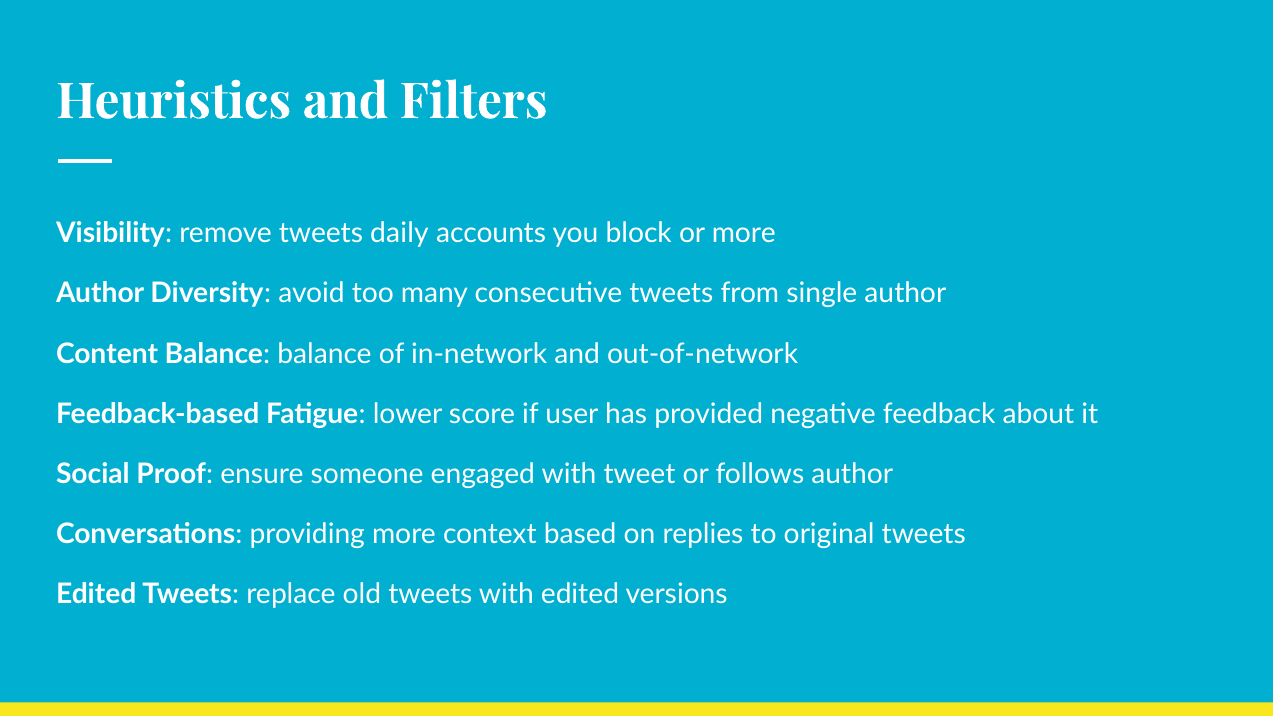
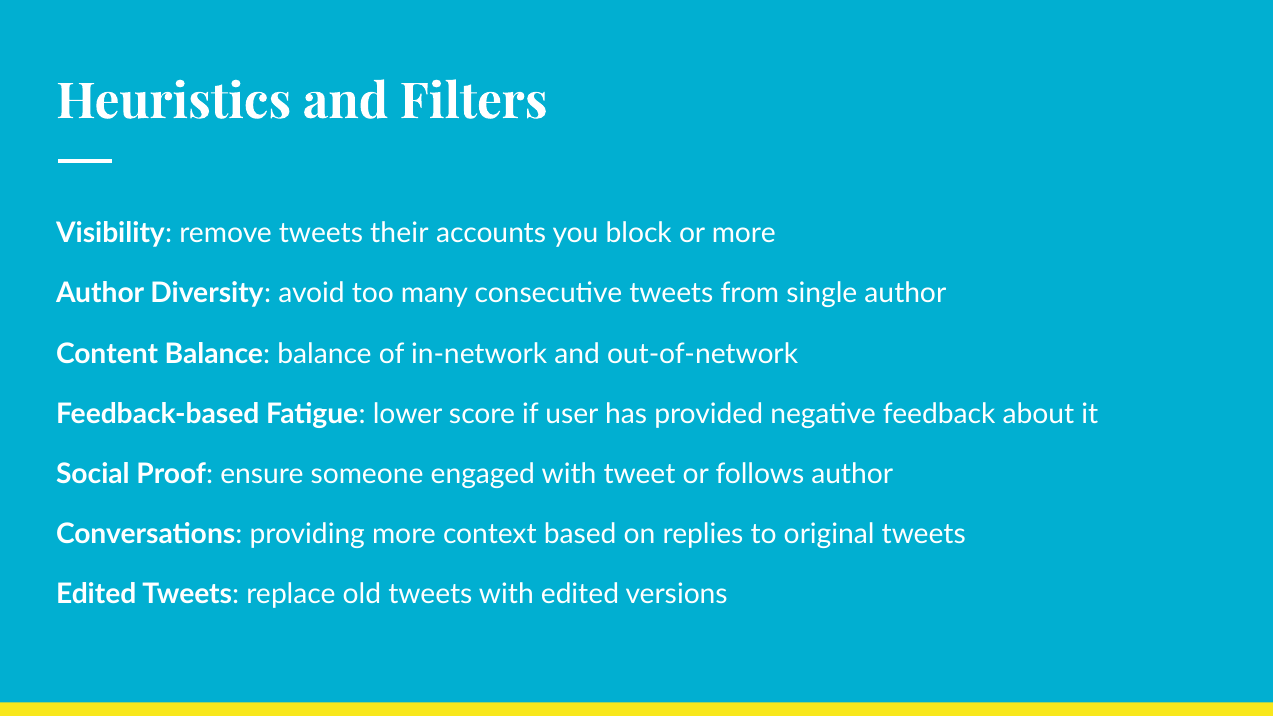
daily: daily -> their (399, 234)
